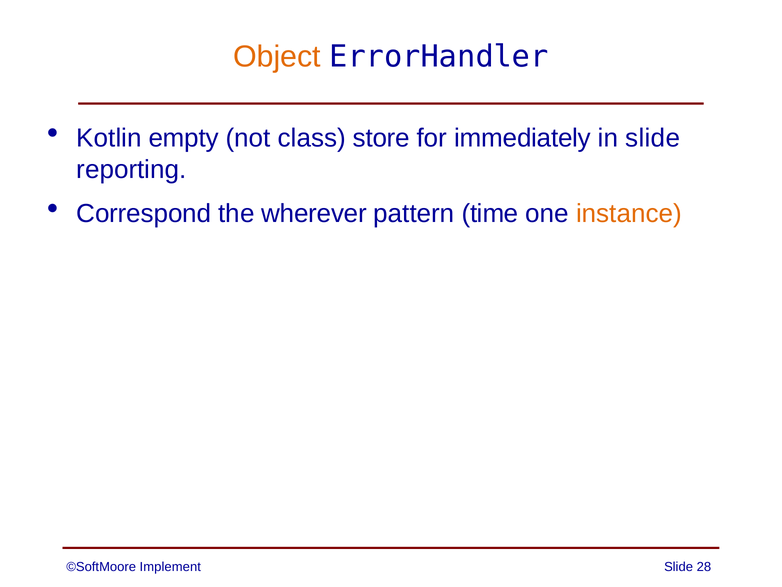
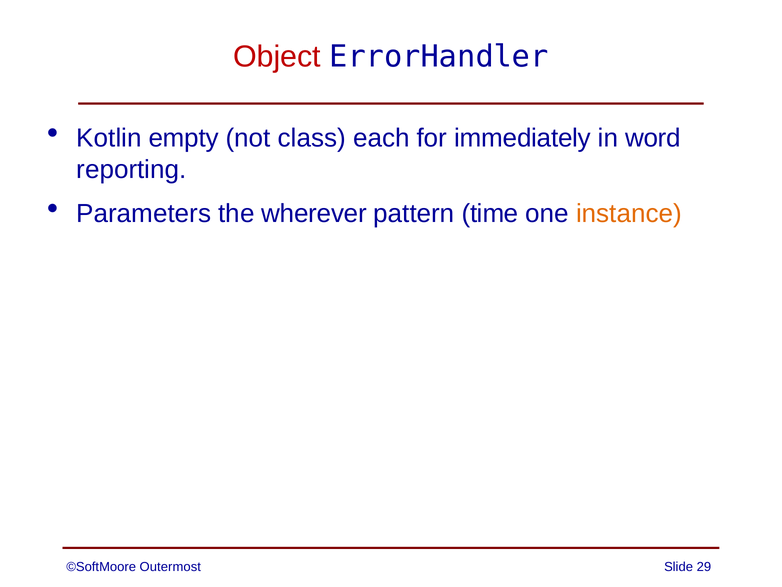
Object colour: orange -> red (277, 57)
store: store -> each (381, 138)
in slide: slide -> word (653, 138)
Correspond: Correspond -> Parameters (144, 214)
Implement: Implement -> Outermost (170, 567)
28: 28 -> 29 (704, 567)
